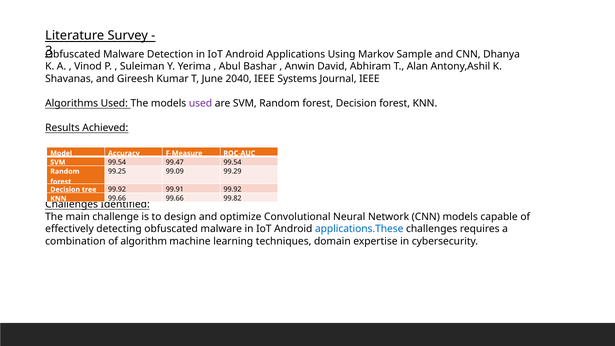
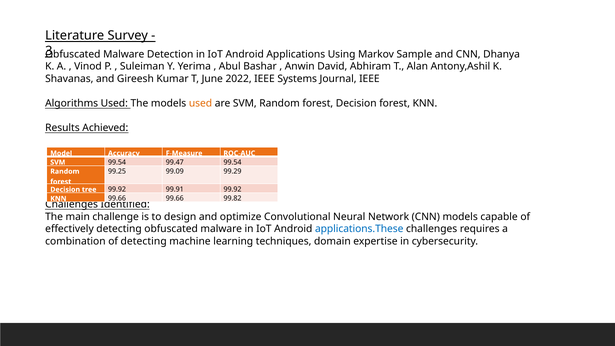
2040: 2040 -> 2022 (239, 79)
used colour: purple -> orange (201, 103)
of algorithm: algorithm -> detecting (144, 241)
